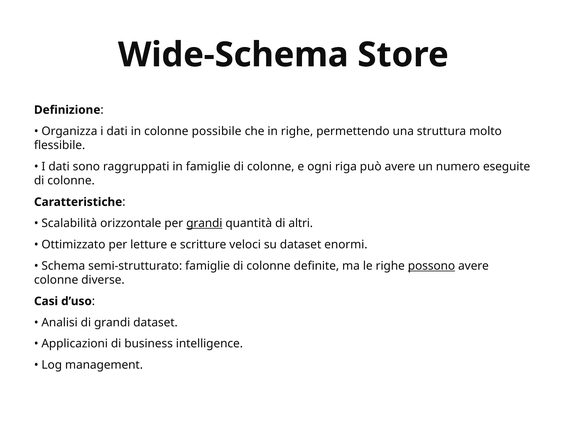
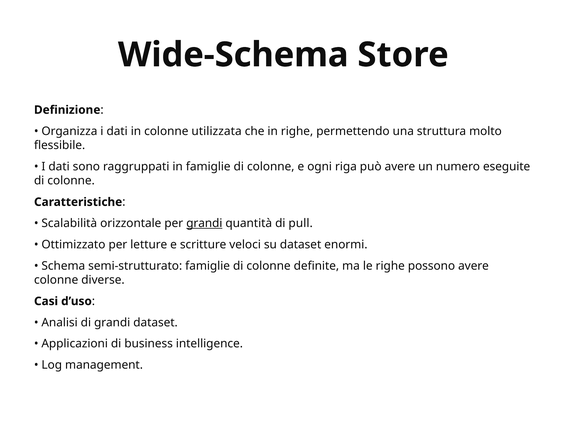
possibile: possibile -> utilizzata (217, 131)
altri: altri -> pull (301, 223)
possono underline: present -> none (431, 266)
